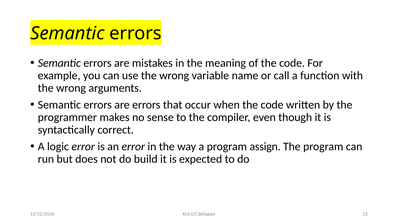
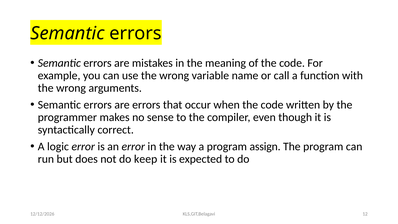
build: build -> keep (146, 159)
